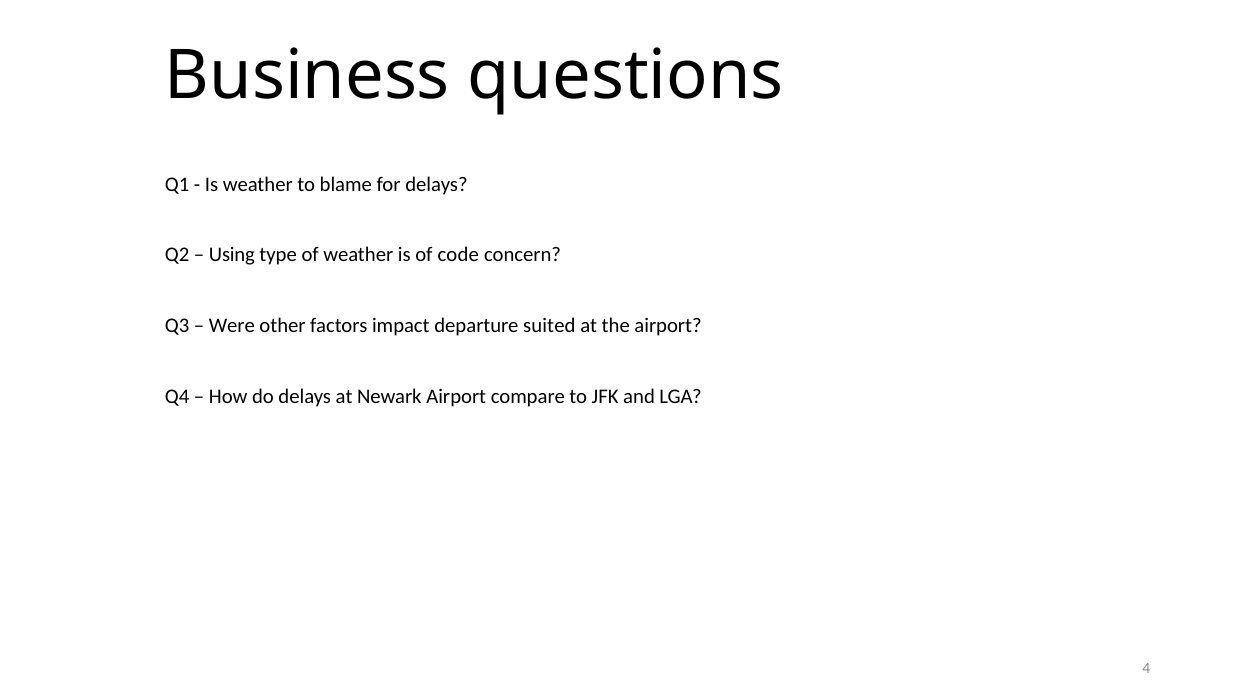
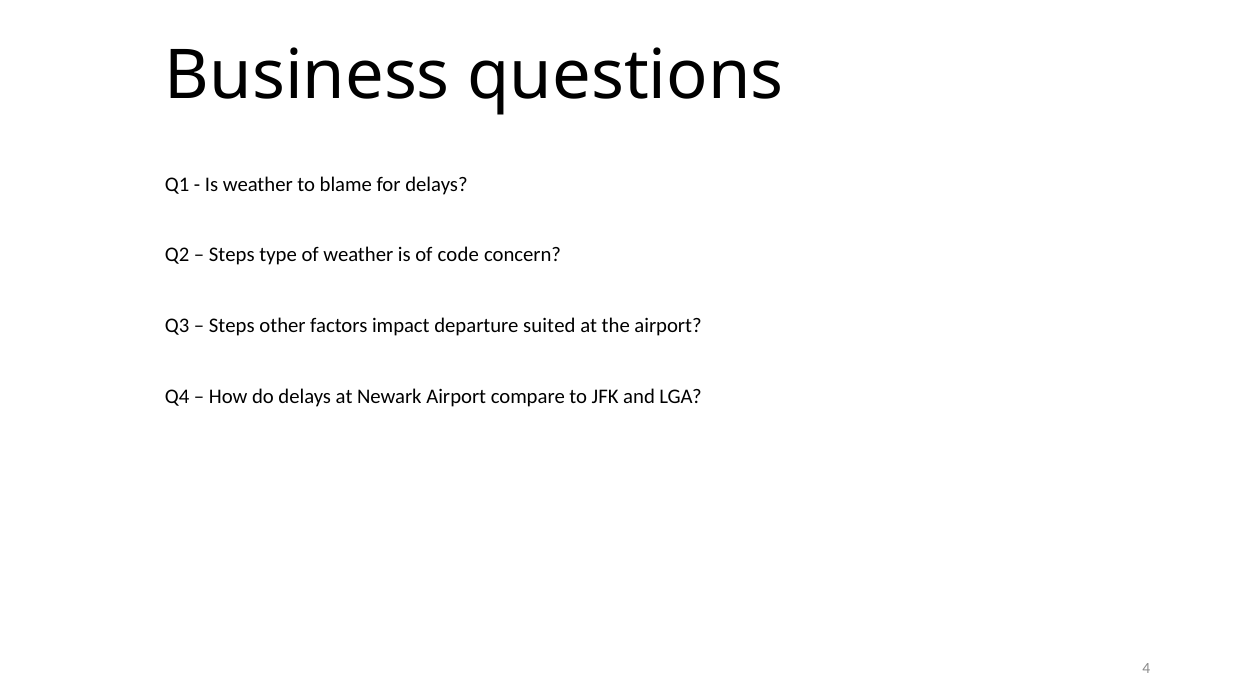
Using: Using -> Steps (232, 255)
Were: Were -> Steps (232, 326)
